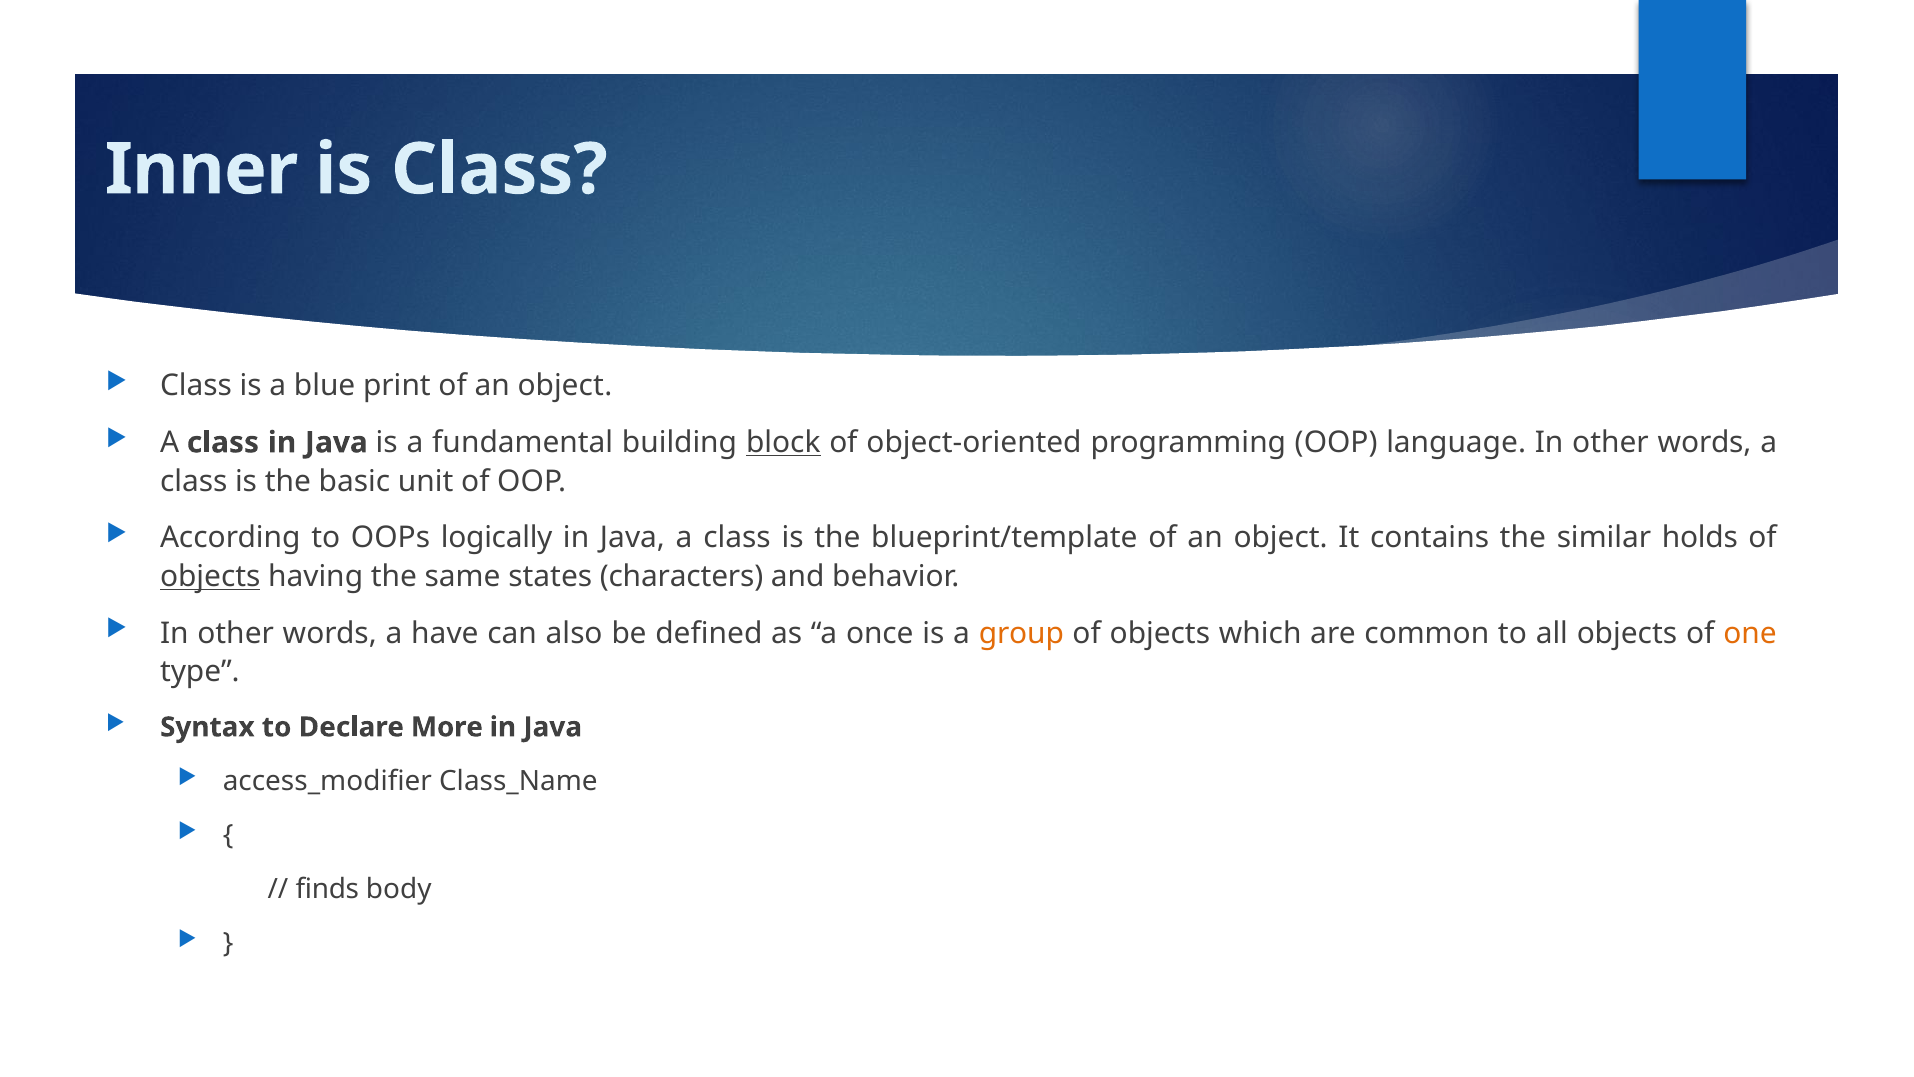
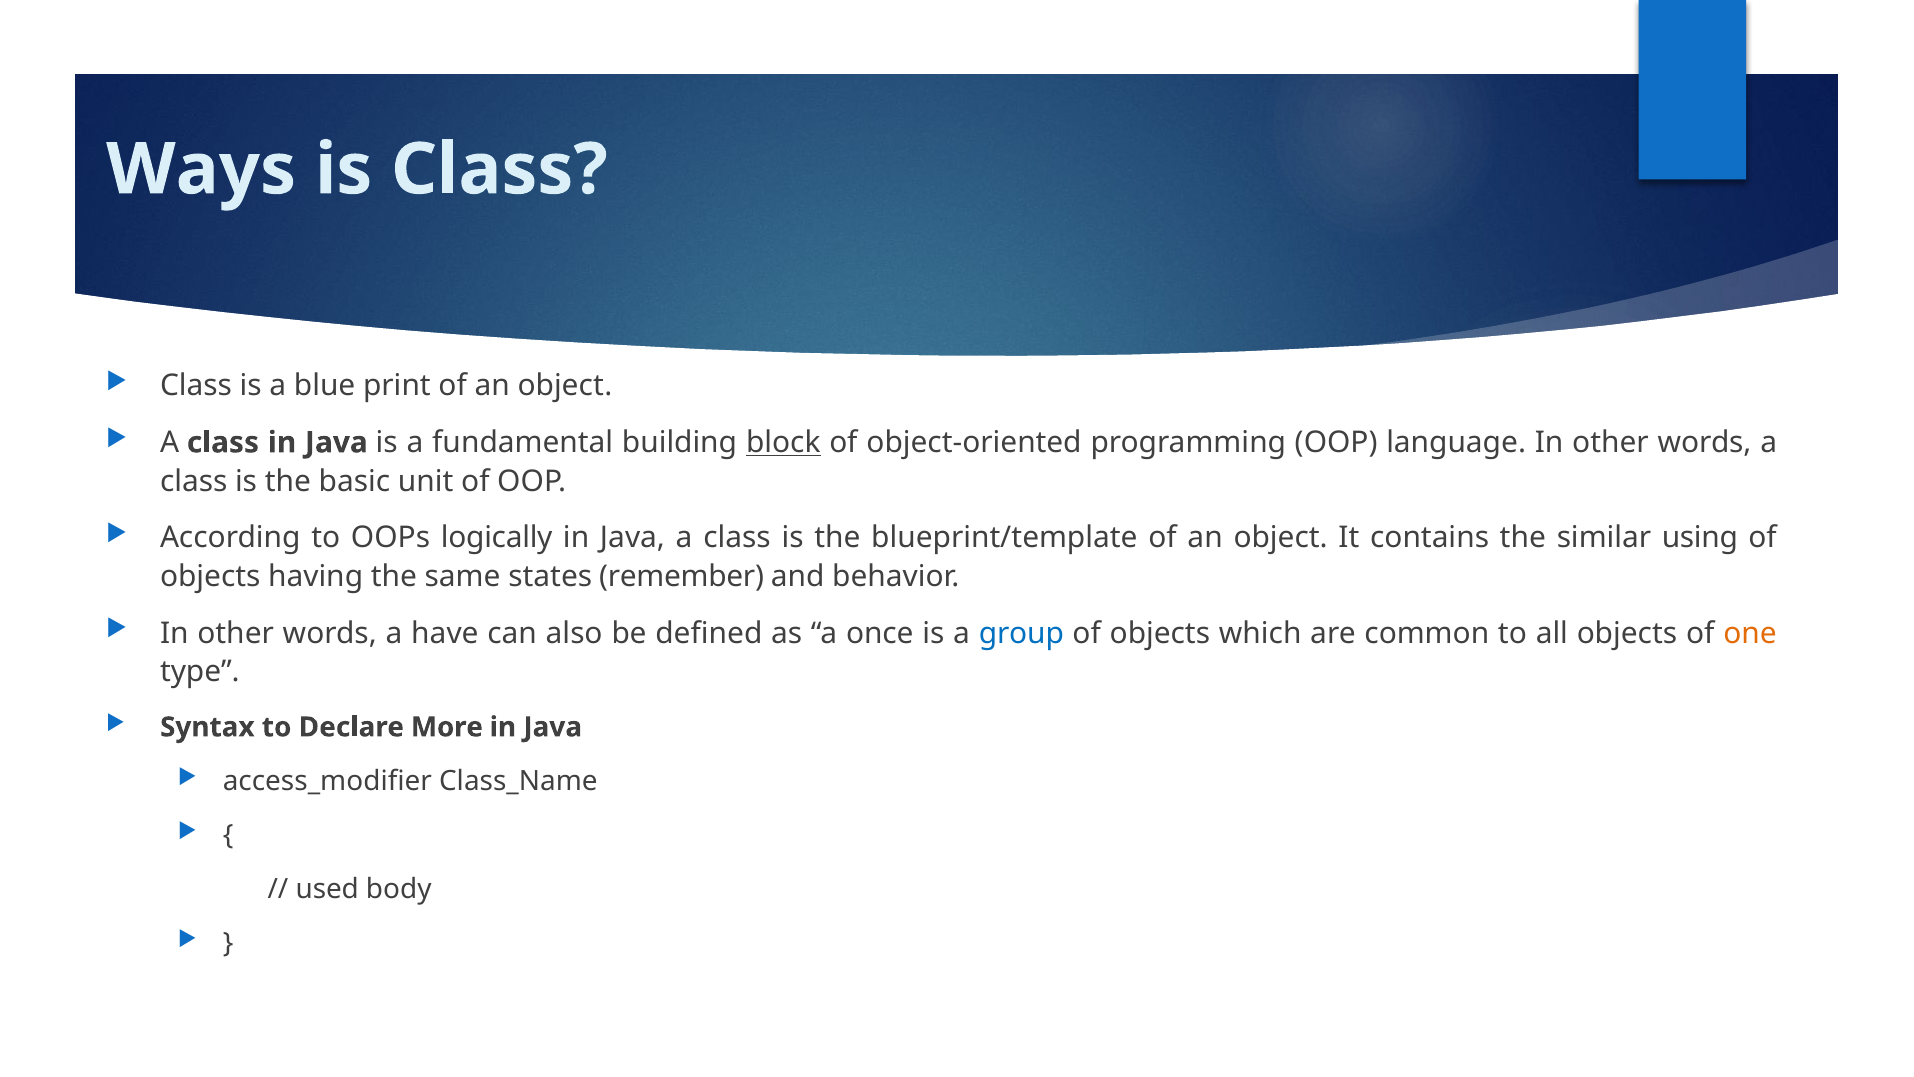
Inner: Inner -> Ways (201, 170)
holds: holds -> using (1700, 538)
objects underline: present -> none (210, 576)
characters: characters -> remember (682, 576)
group colour: orange -> blue (1021, 633)
finds: finds -> used (327, 889)
